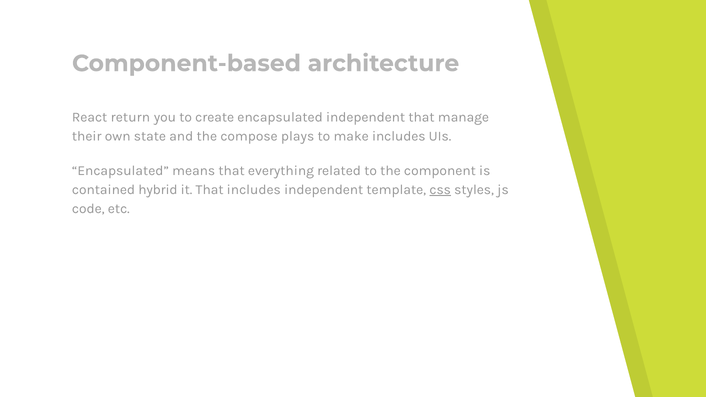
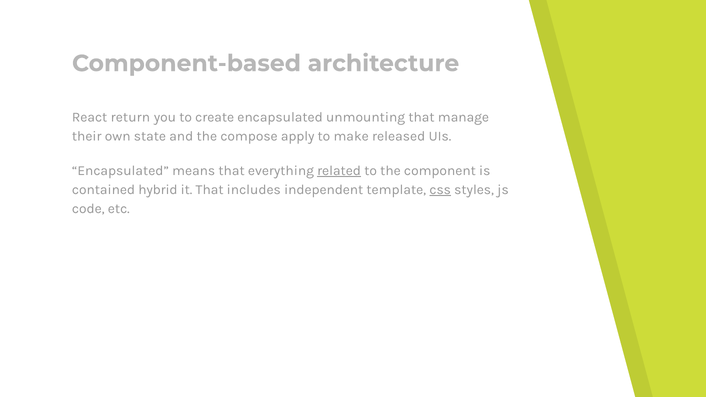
encapsulated independent: independent -> unmounting (366, 117)
plays: plays -> apply (298, 136)
make includes: includes -> released (399, 136)
related underline: none -> present (339, 171)
